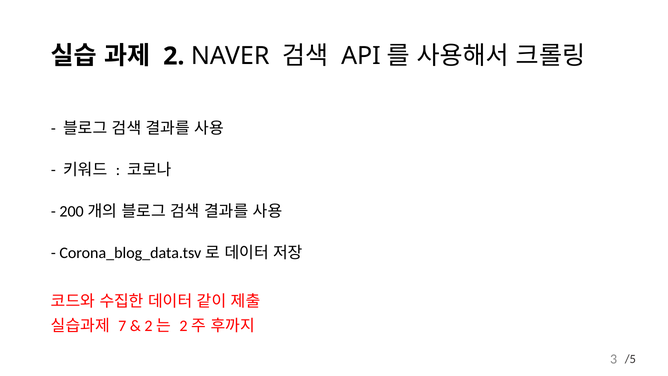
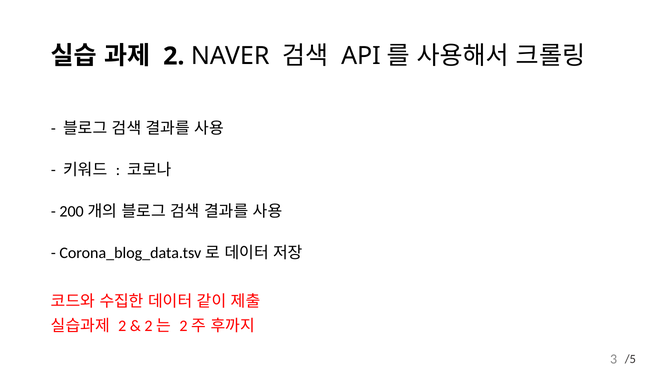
7: 7 -> 2 (122, 326)
